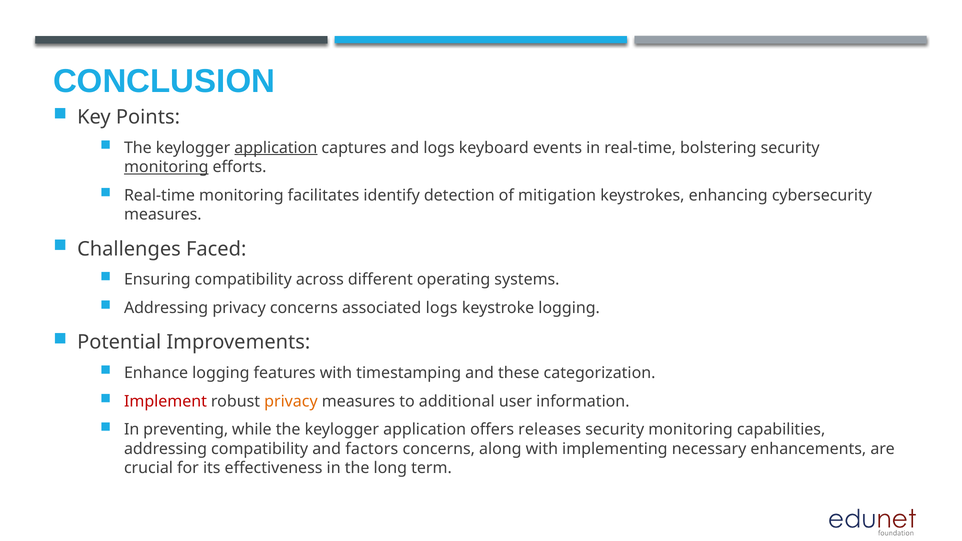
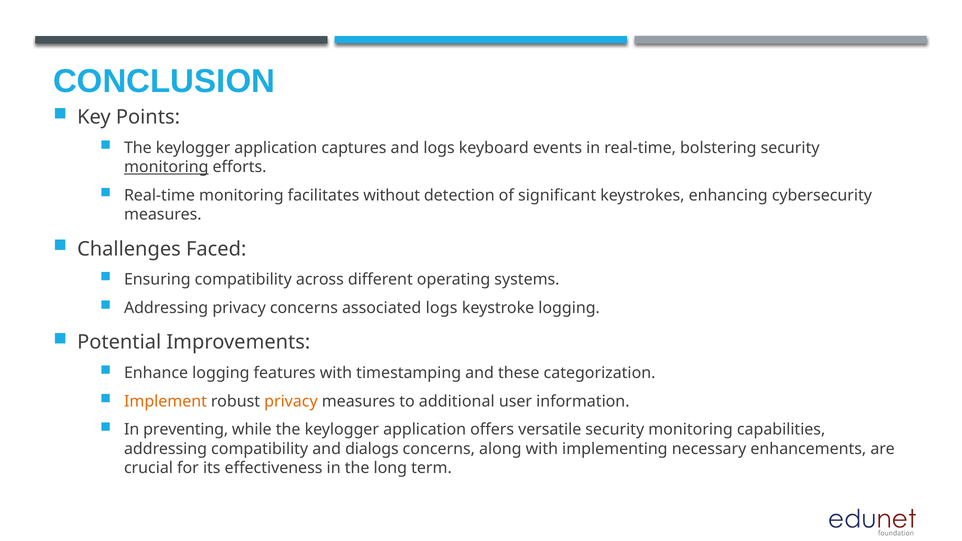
application underline: present -> none (276, 148)
identify: identify -> without (392, 195)
mitigation: mitigation -> significant (557, 195)
Implement colour: red -> orange (165, 401)
releases: releases -> versatile (550, 430)
factors: factors -> dialogs (372, 449)
